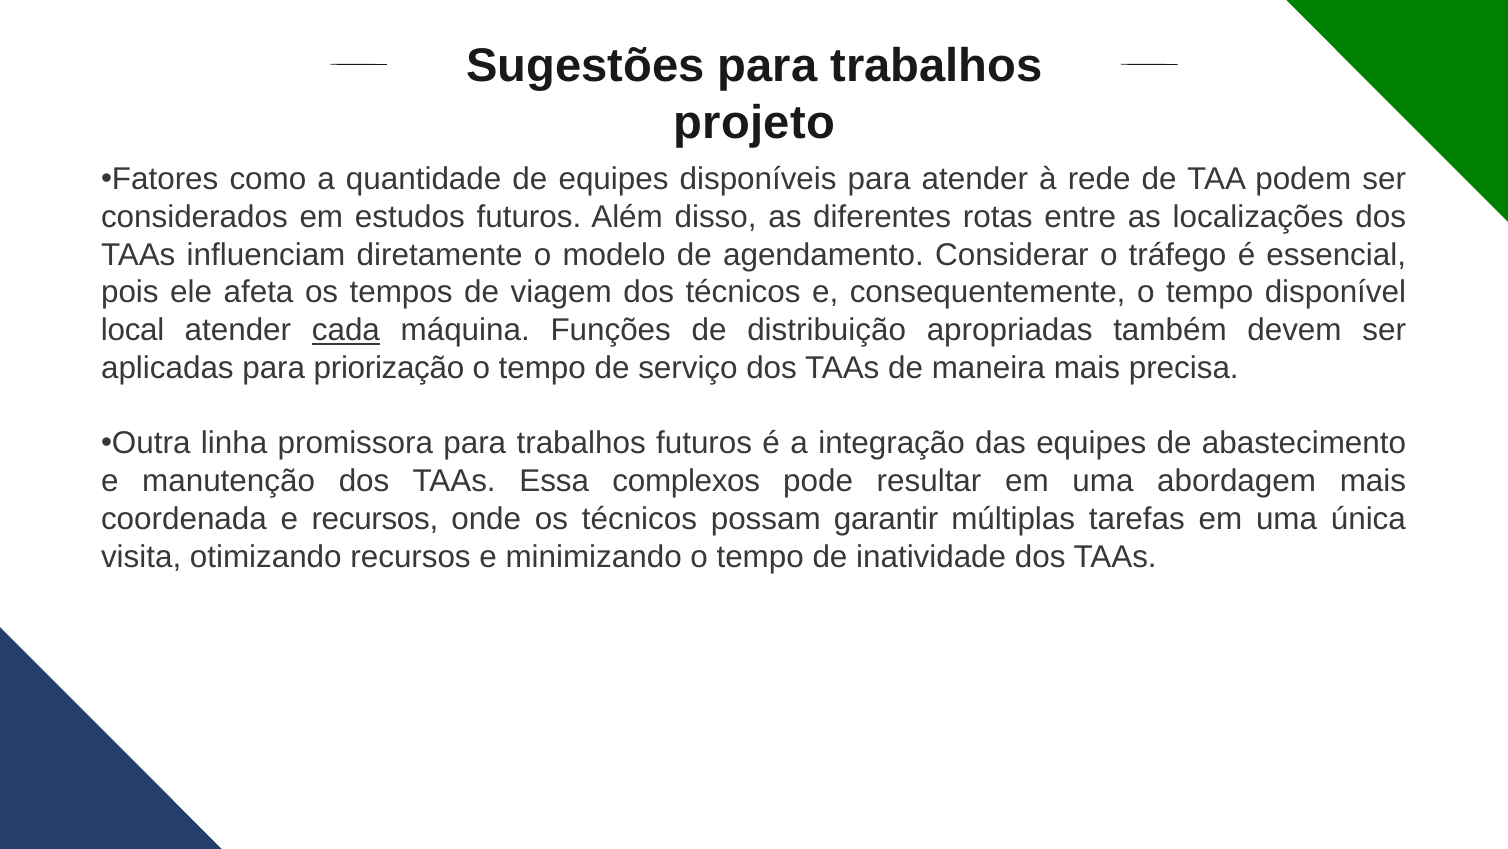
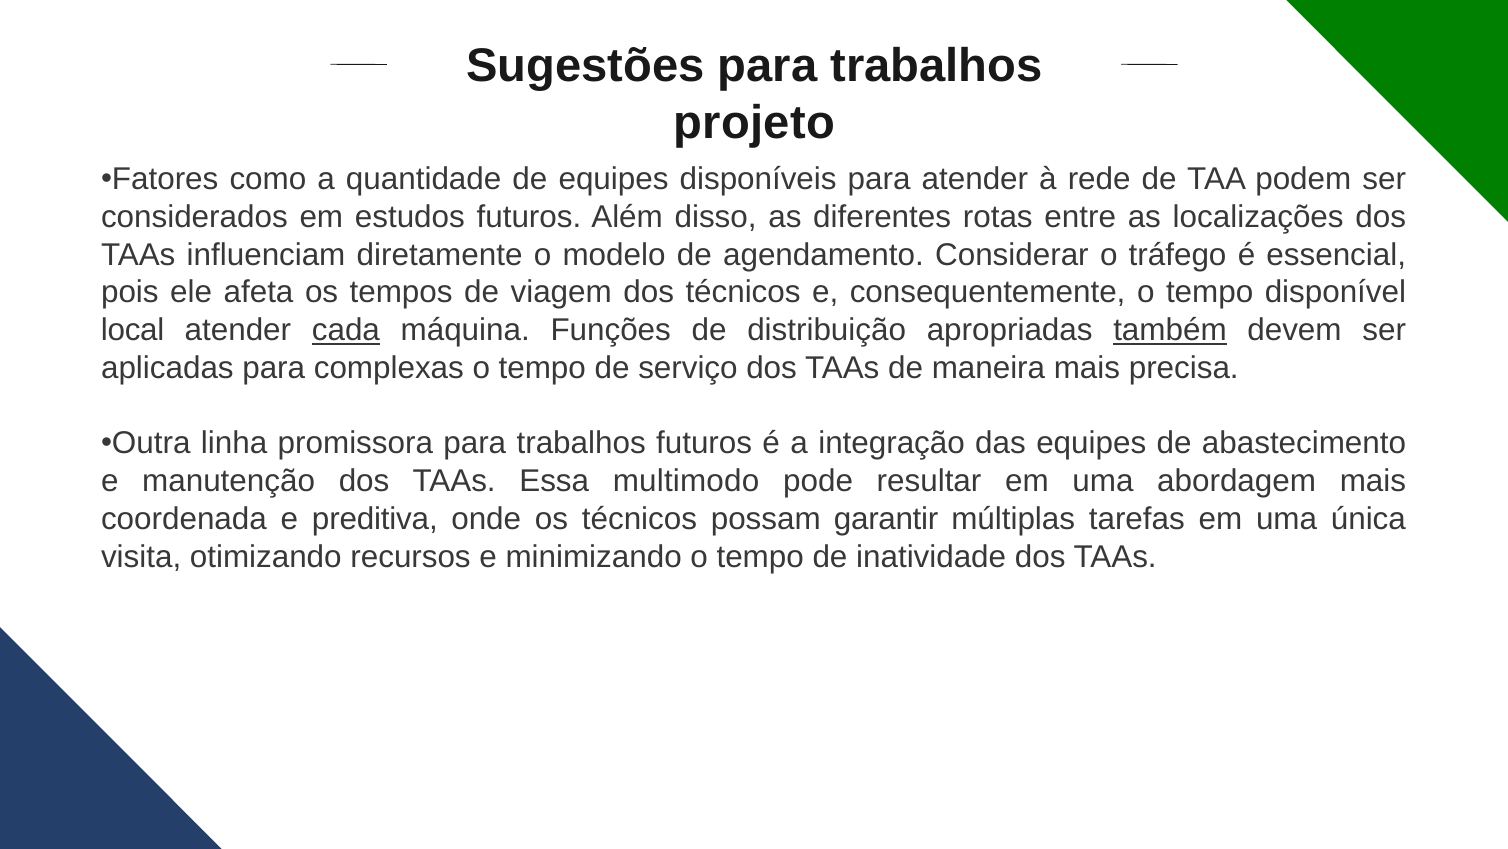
também underline: none -> present (1170, 330)
priorização: priorização -> complexas (389, 368)
complexos: complexos -> multimodo (686, 481)
e recursos: recursos -> preditiva (375, 519)
